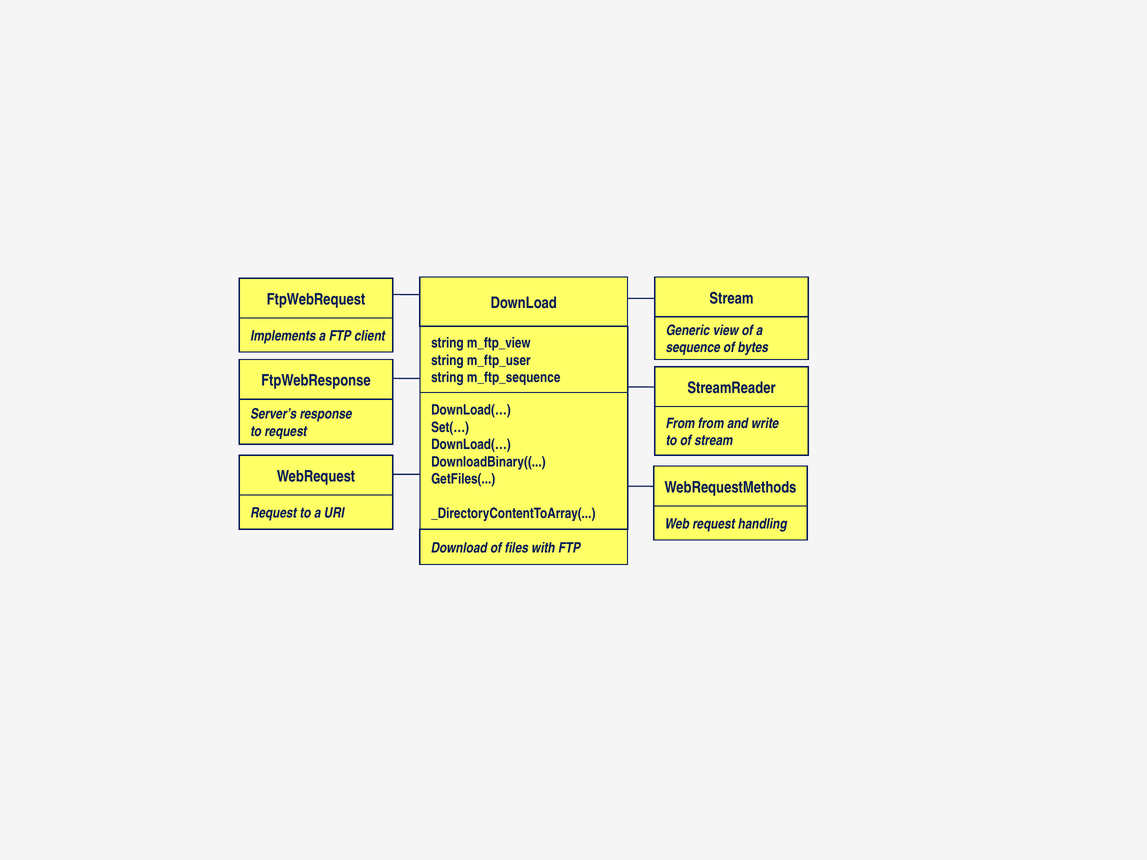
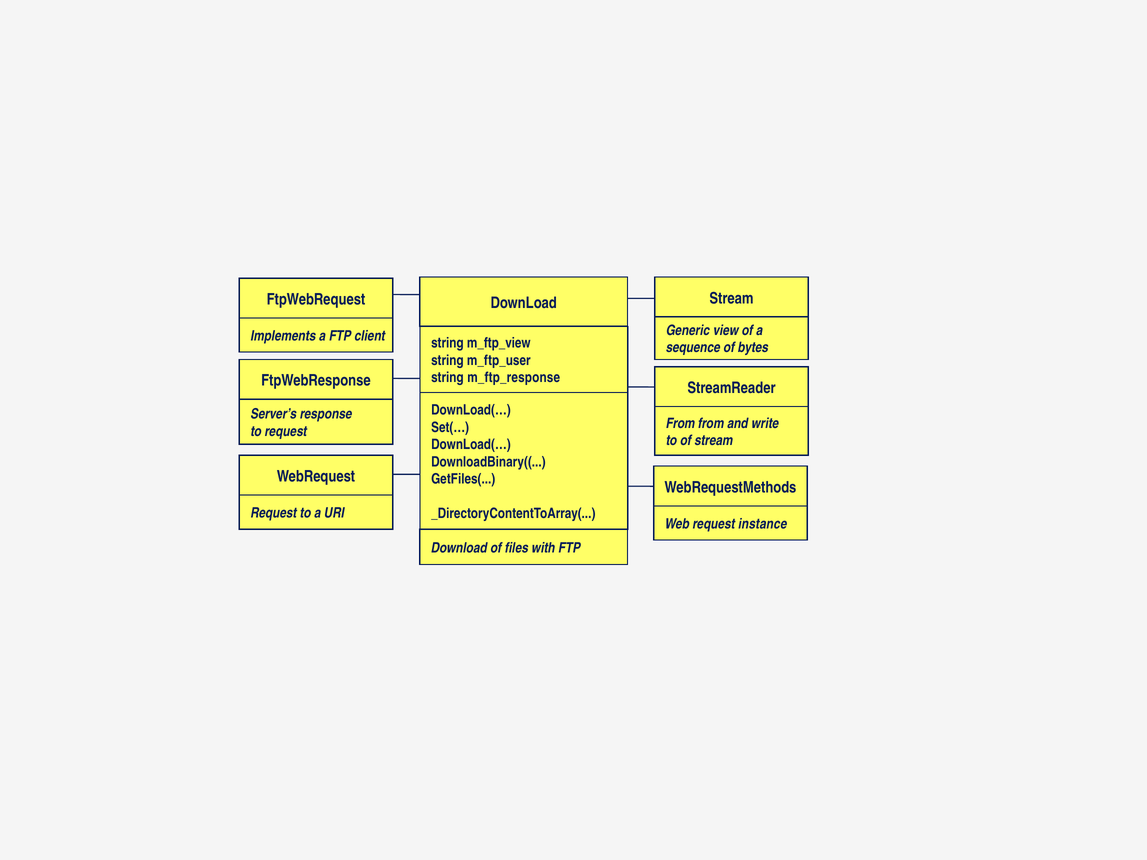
m_ftp_sequence: m_ftp_sequence -> m_ftp_response (514, 378)
handling: handling -> instance (763, 524)
